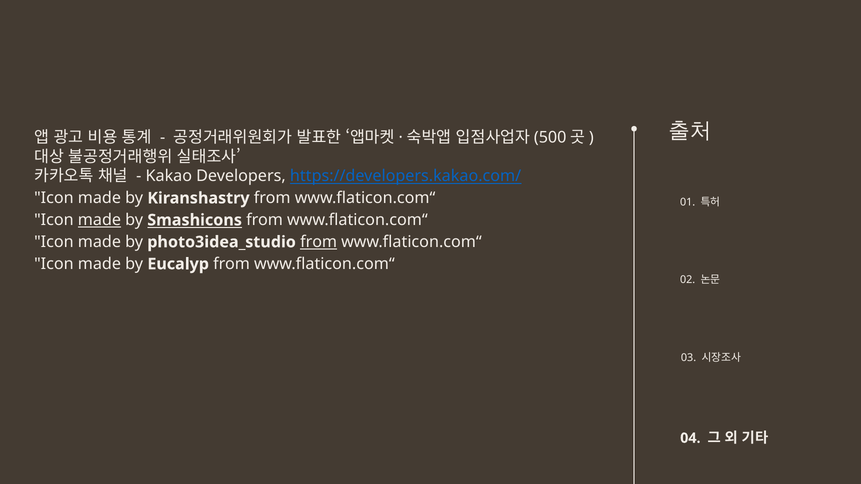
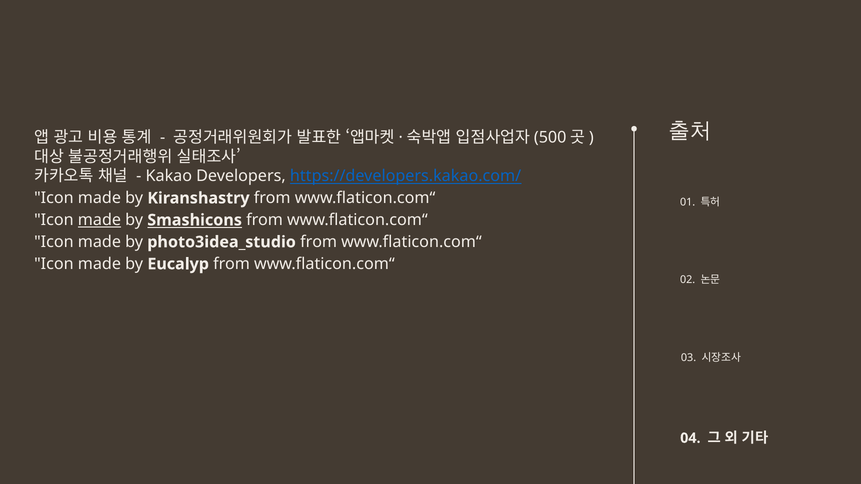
from underline: present -> none (319, 242)
